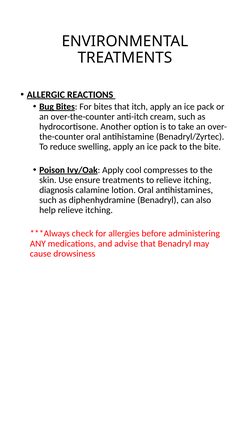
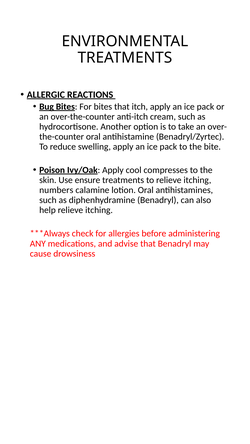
diagnosis: diagnosis -> numbers (56, 190)
